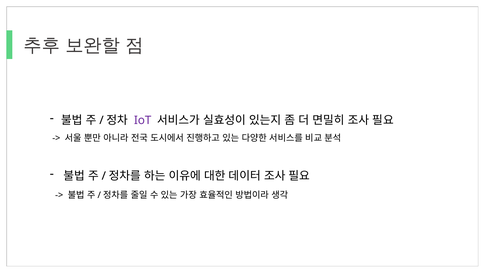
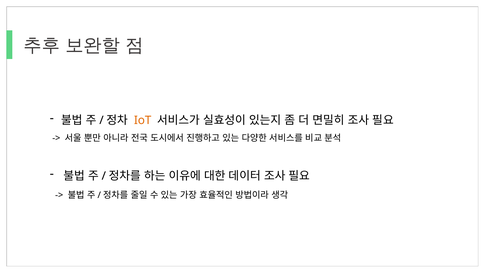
IoT colour: purple -> orange (143, 120)
